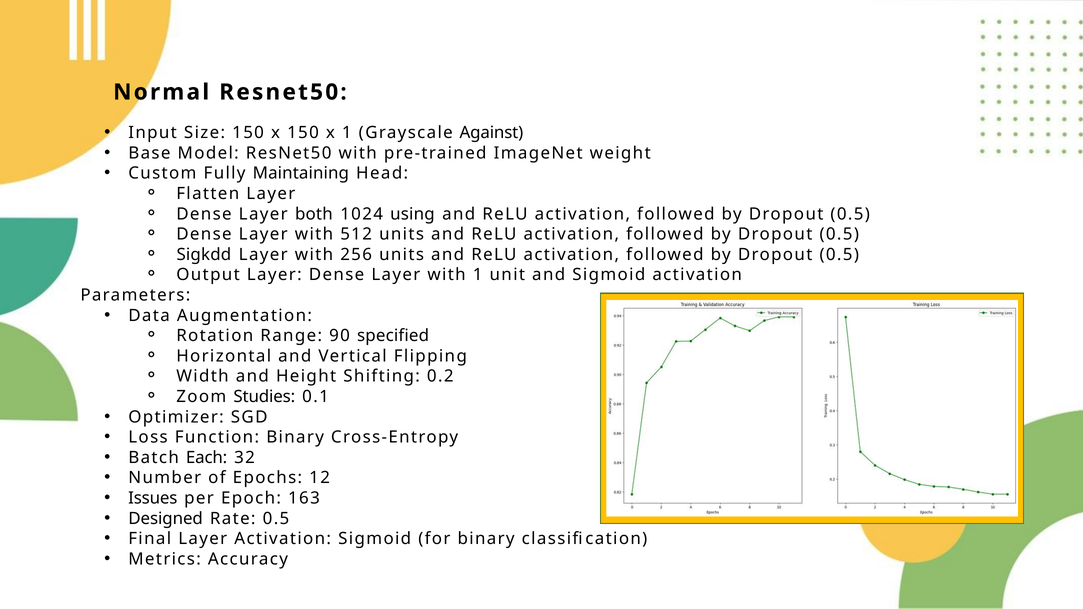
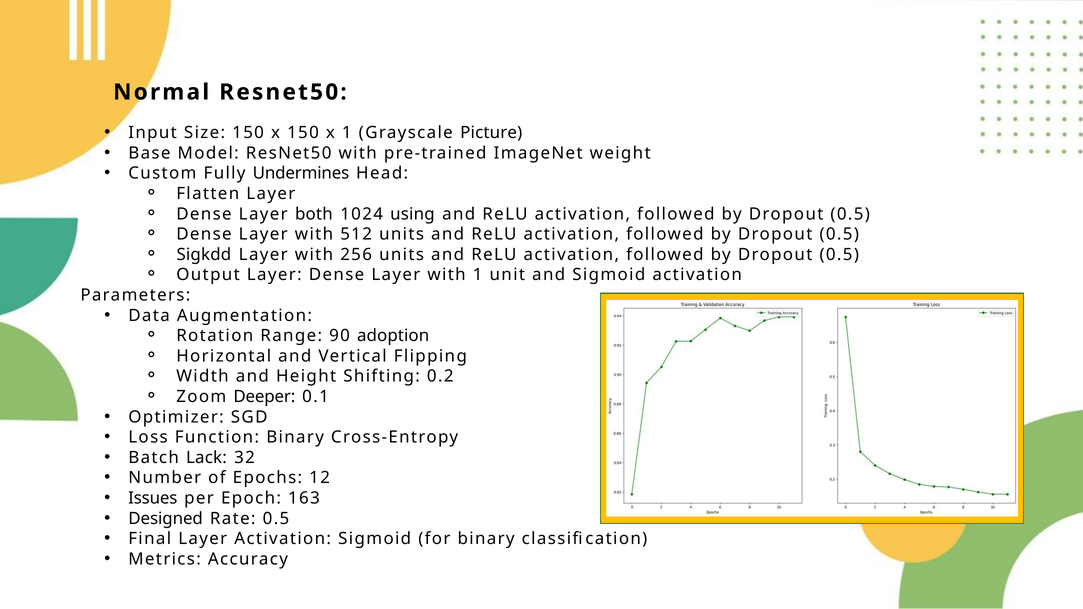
Against: Against -> Picture (491, 133)
Maintaining: Maintaining -> Undermines (301, 173)
specified: specified -> adoption (393, 336)
Studies: Studies -> Deeper (264, 397)
Each: Each -> Lack (206, 458)
